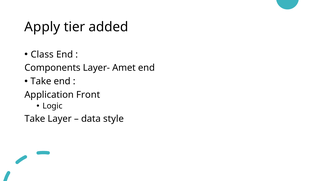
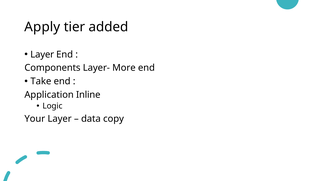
Class: Class -> Layer (42, 54)
Amet: Amet -> More (124, 68)
Front: Front -> Inline (88, 95)
Take: Take -> Your (35, 118)
style: style -> copy (114, 118)
